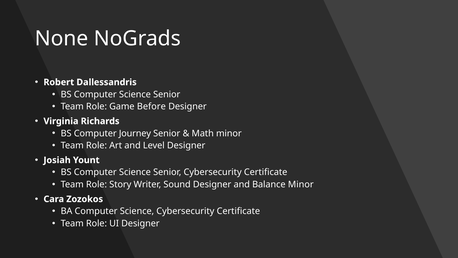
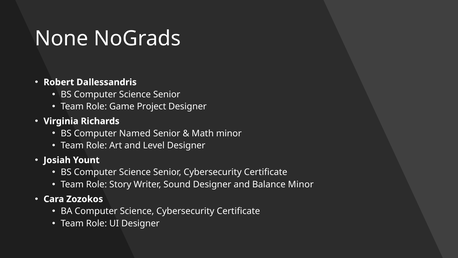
Before: Before -> Project (151, 106)
Journey: Journey -> Named (135, 133)
